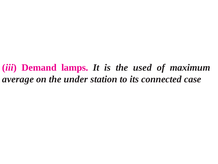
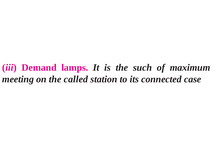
used: used -> such (142, 67)
average: average -> meeting (18, 79)
under: under -> called (76, 79)
